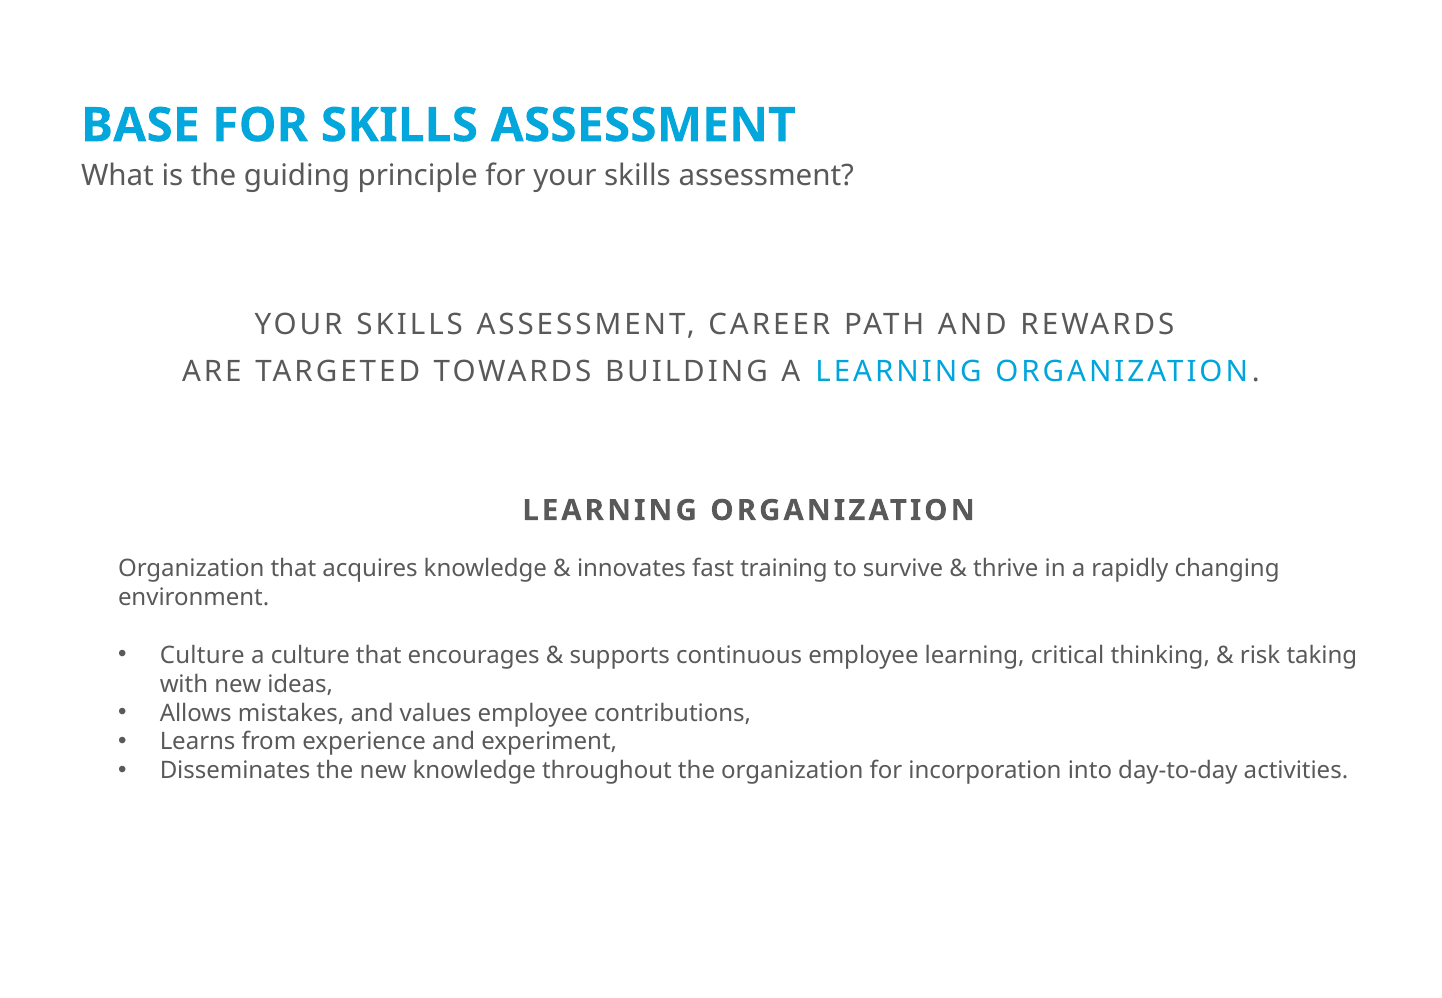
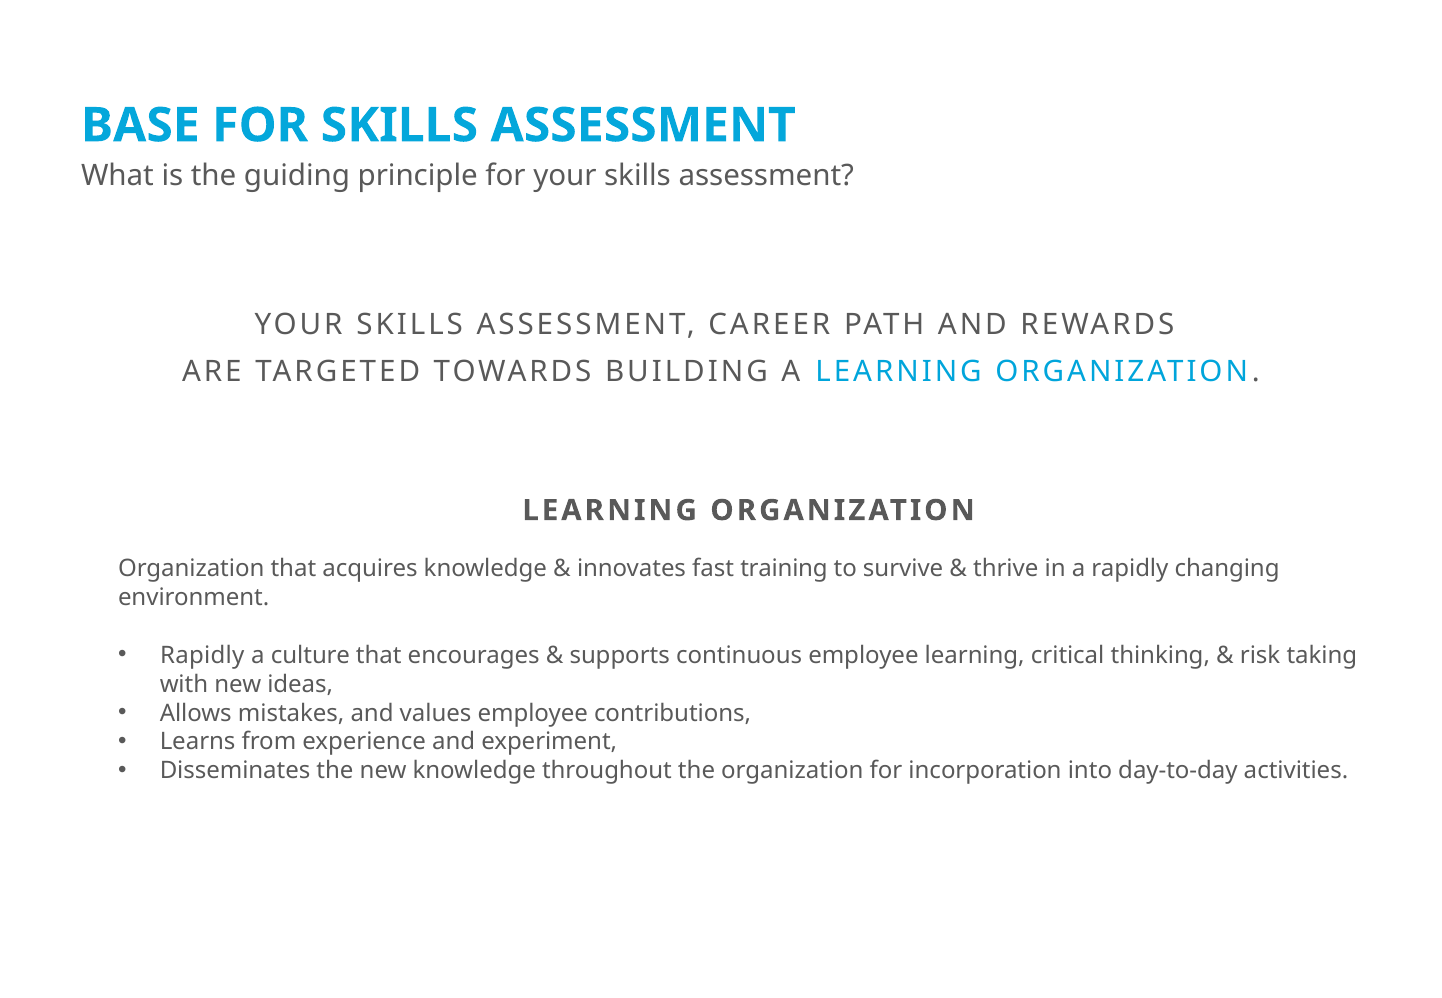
Culture: Culture -> Rapidly (202, 656)
